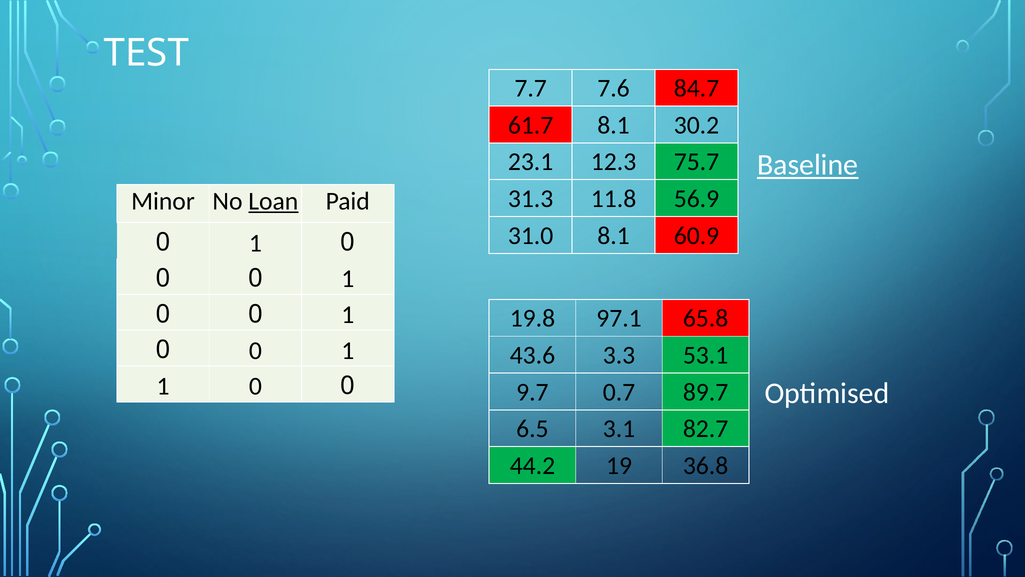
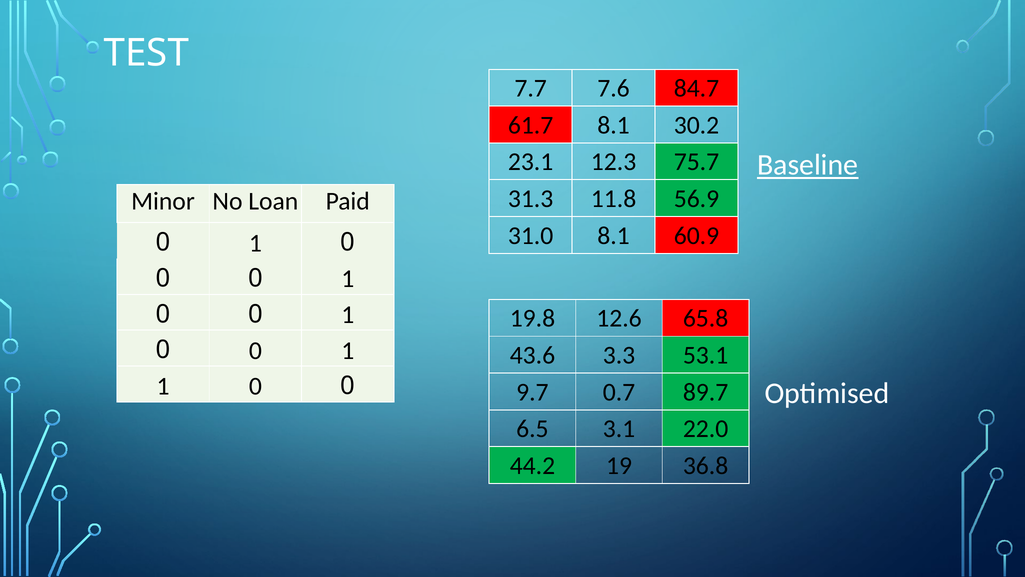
Loan underline: present -> none (273, 201)
97.1: 97.1 -> 12.6 (619, 318)
82.7: 82.7 -> 22.0 (706, 429)
